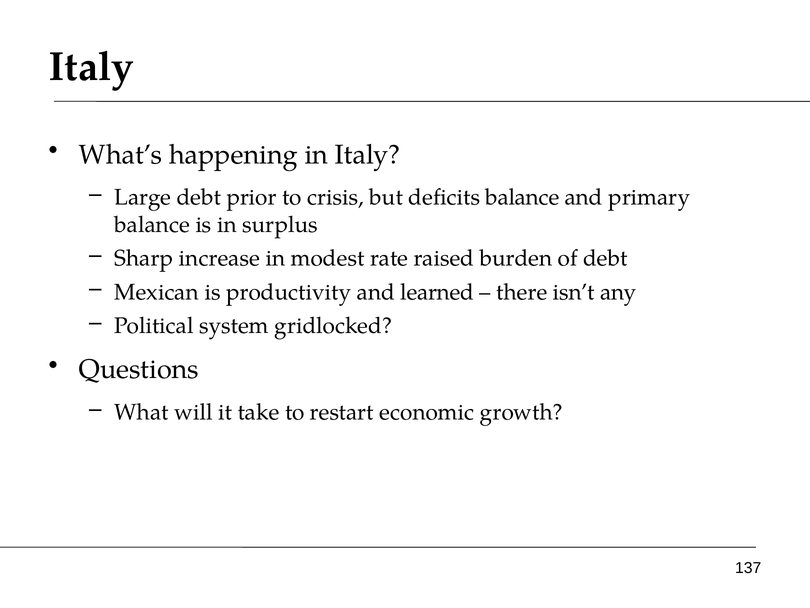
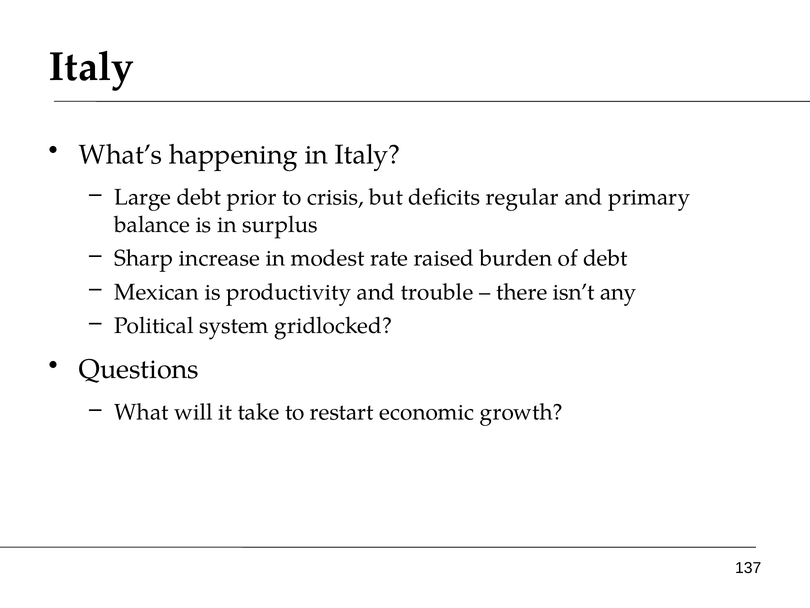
deficits balance: balance -> regular (522, 197)
learned: learned -> trouble (437, 292)
